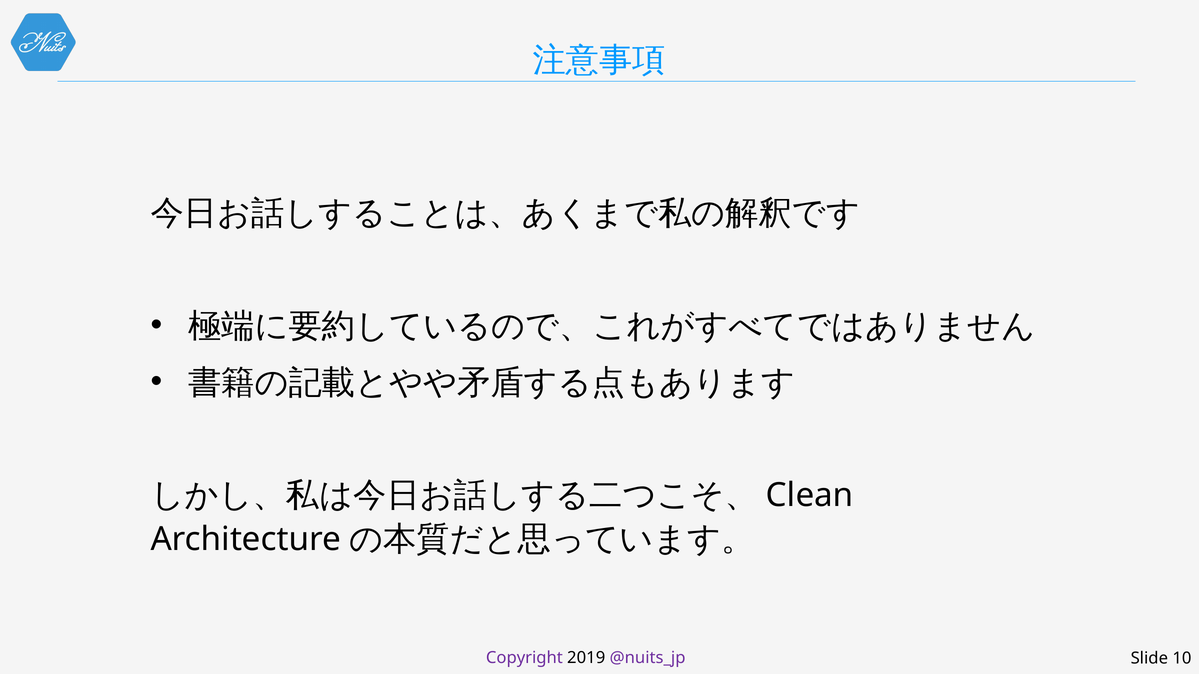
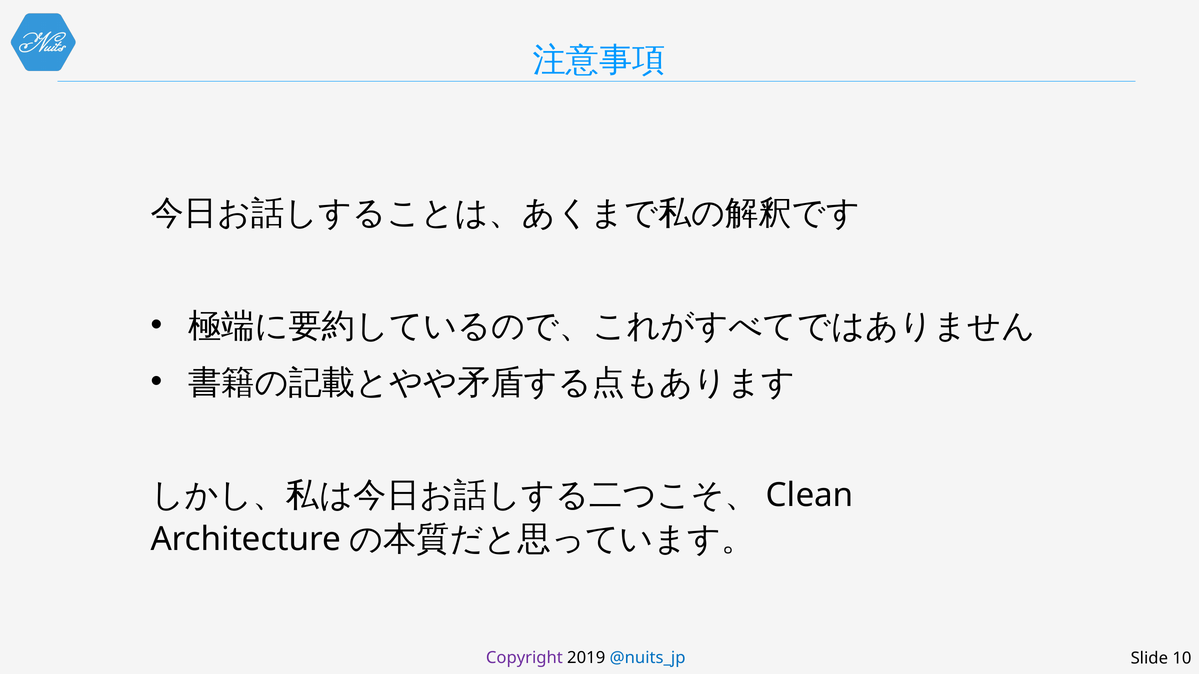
@nuits_jp colour: purple -> blue (648, 658)
